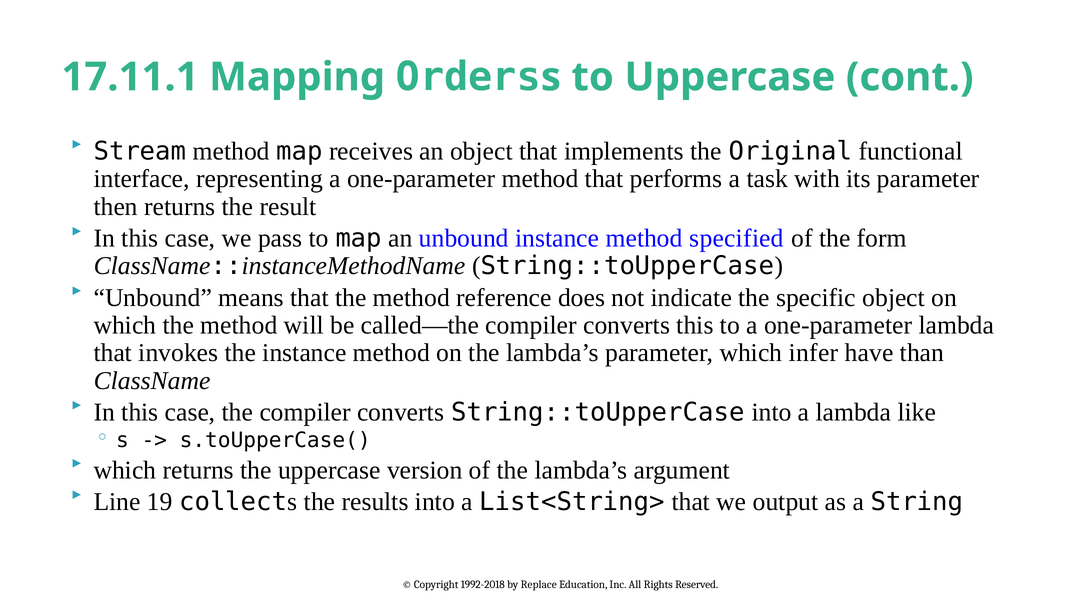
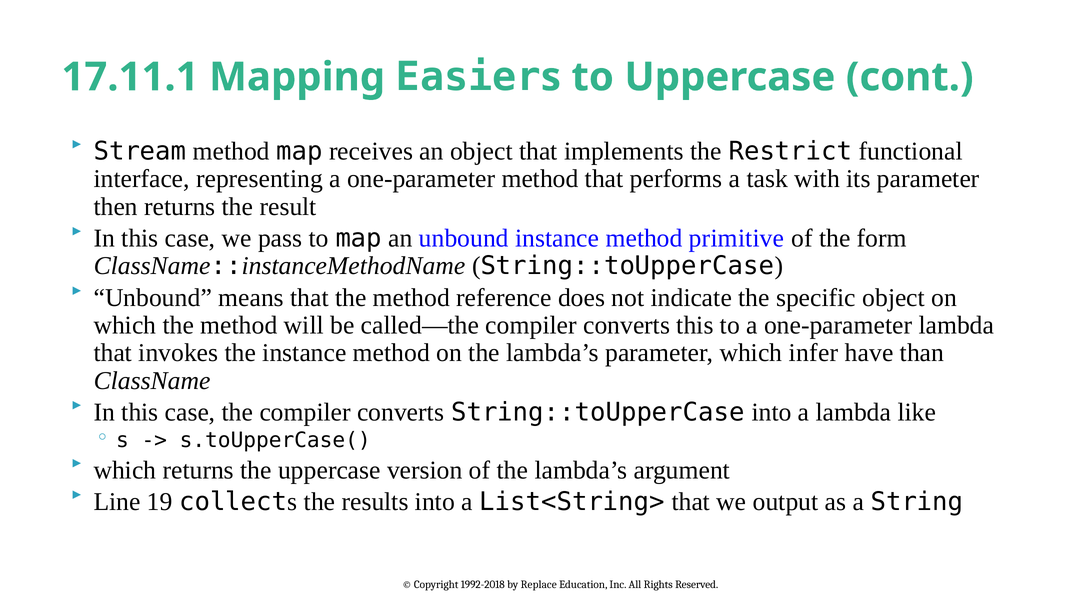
Orders: Orders -> Easier (468, 77)
Original: Original -> Restrict (790, 151)
specified: specified -> primitive (737, 238)
